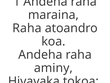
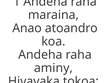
Raha: Raha -> Anao (27, 28)
